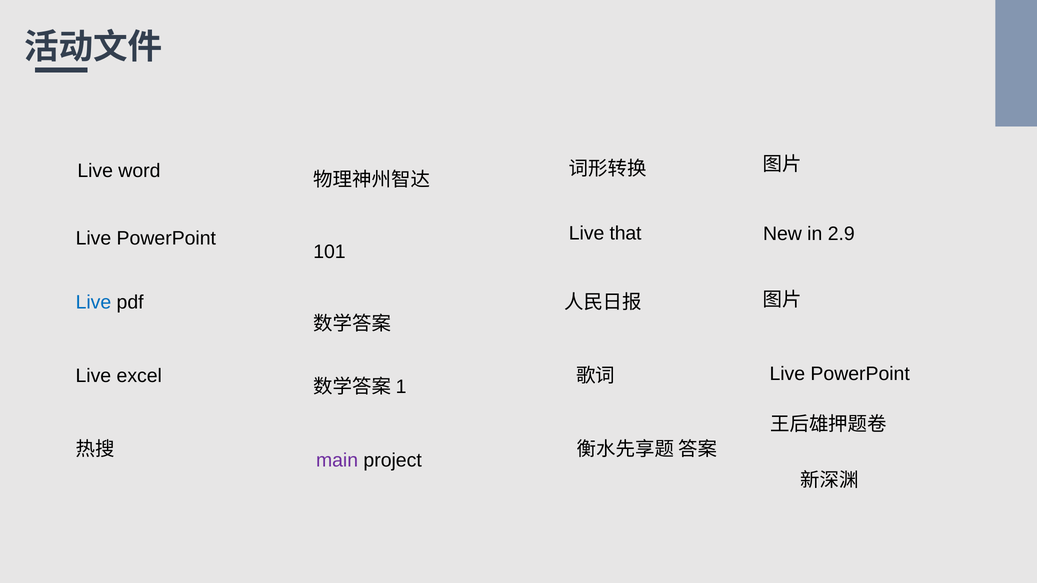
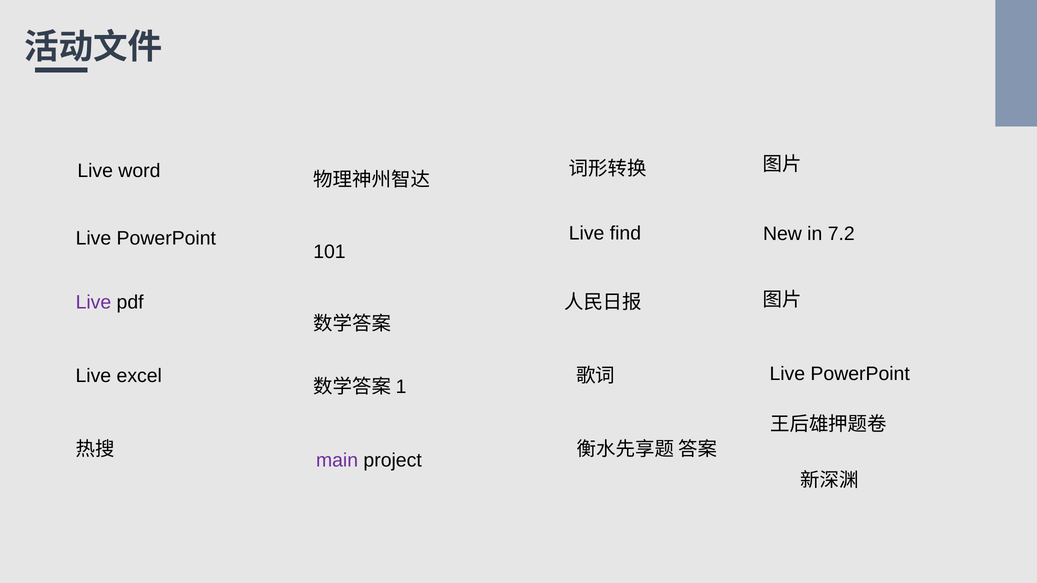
that: that -> find (625, 234)
2.9: 2.9 -> 7.2 (841, 234)
Live colour: blue -> purple (93, 303)
